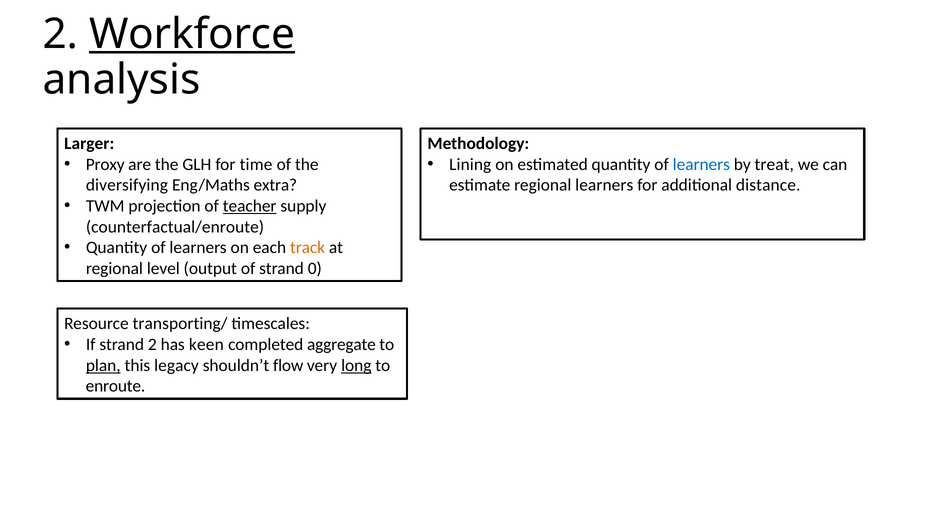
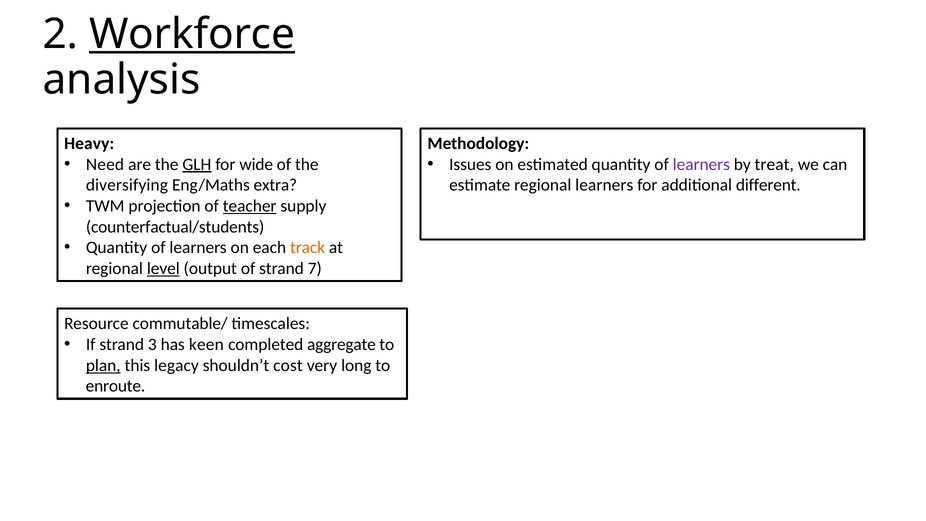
Larger: Larger -> Heavy (89, 143)
Proxy: Proxy -> Need (105, 164)
GLH underline: none -> present (197, 164)
time: time -> wide (256, 164)
Lining: Lining -> Issues (470, 164)
learners colour: blue -> purple (701, 164)
distance: distance -> different (768, 185)
counterfactual/enroute: counterfactual/enroute -> counterfactual/students (175, 227)
level underline: none -> present (163, 268)
0: 0 -> 7 (315, 268)
transporting/: transporting/ -> commutable/ (180, 324)
strand 2: 2 -> 3 (152, 344)
flow: flow -> cost (288, 365)
long underline: present -> none (356, 365)
